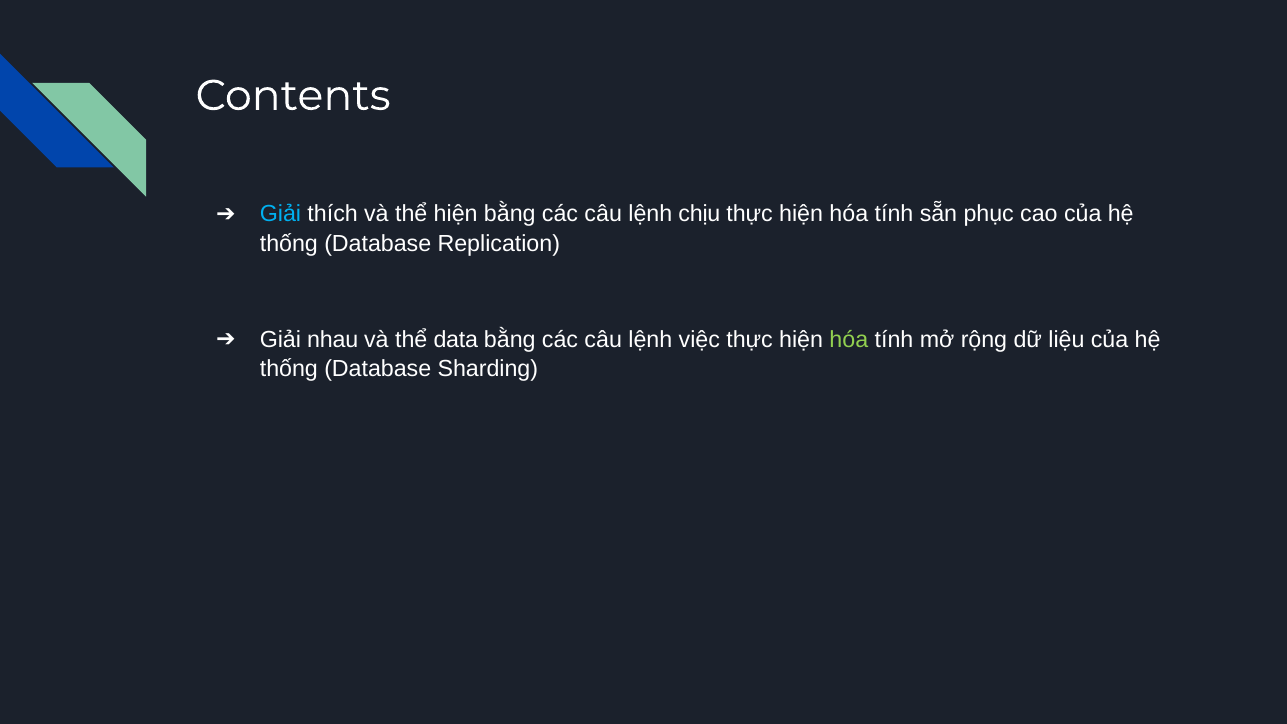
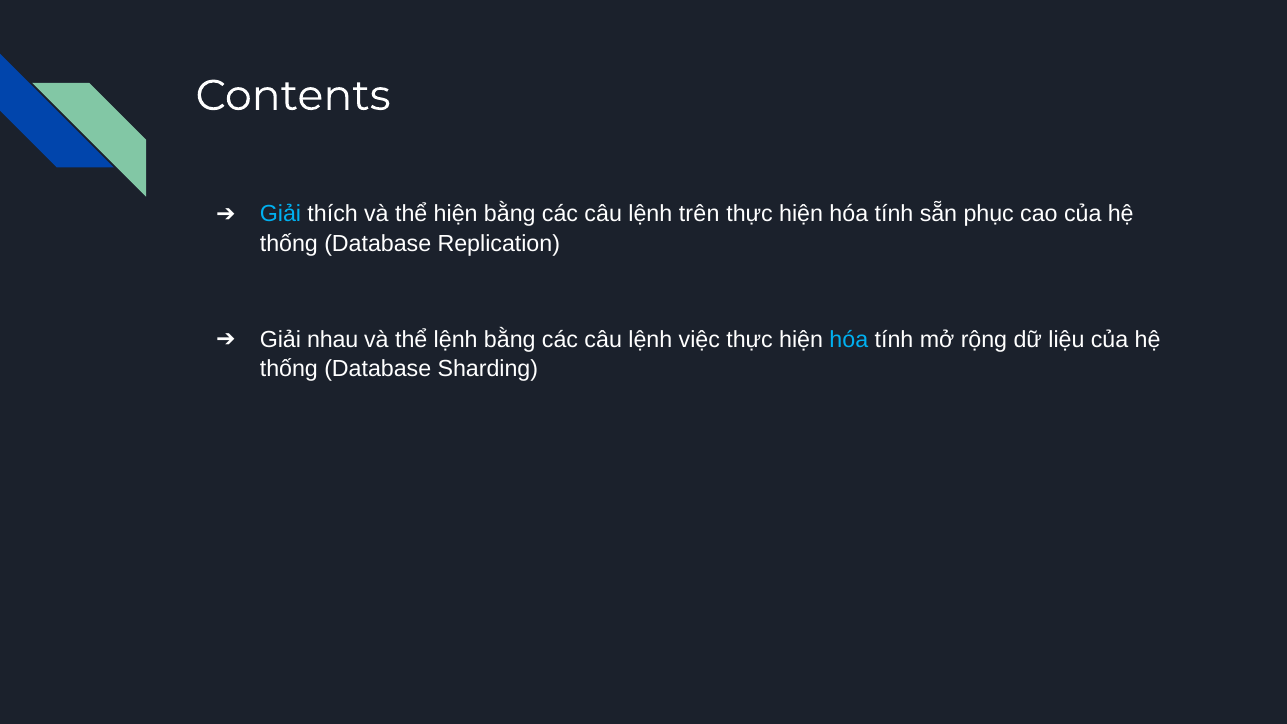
chịu: chịu -> trên (699, 214)
thể data: data -> lệnh (456, 339)
hóa colour: light green -> light blue (849, 339)
